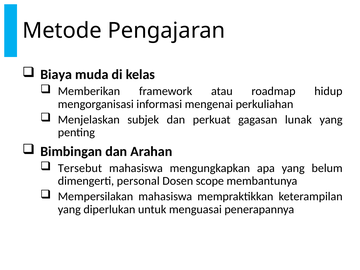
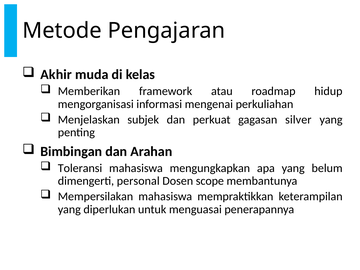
Biaya: Biaya -> Akhir (56, 75)
lunak: lunak -> silver (298, 120)
Tersebut: Tersebut -> Toleransi (80, 168)
